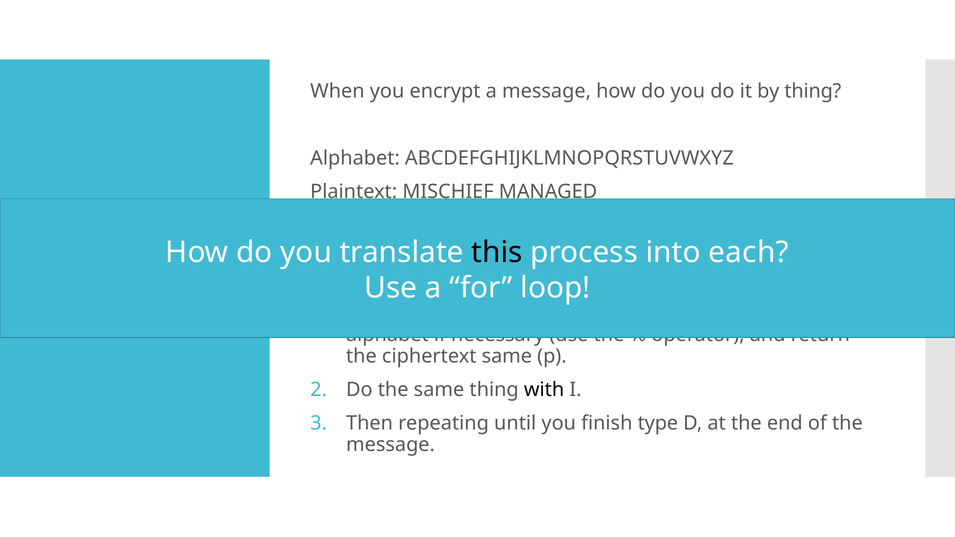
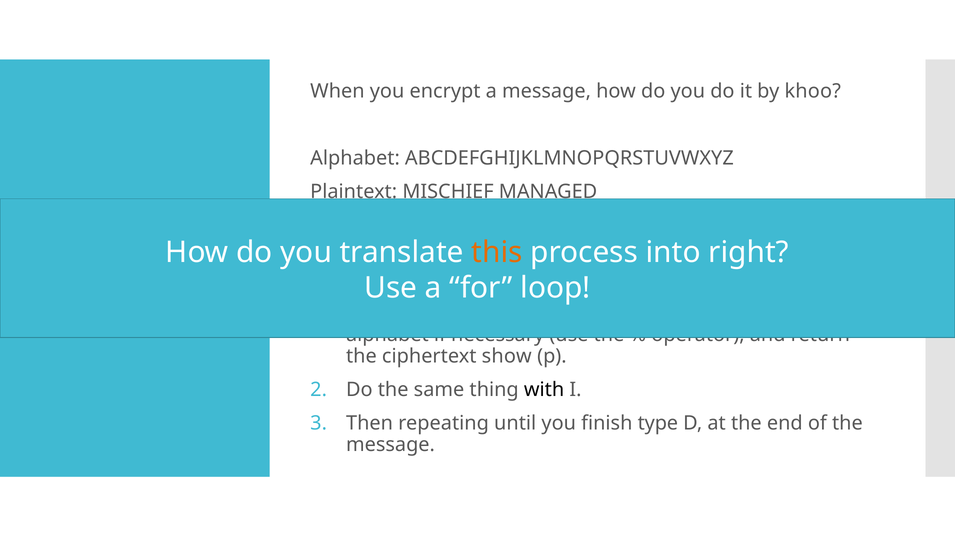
by thing: thing -> khoo (813, 91)
this colour: black -> orange (497, 252)
each: each -> right (749, 252)
ciphertext same: same -> show (507, 356)
